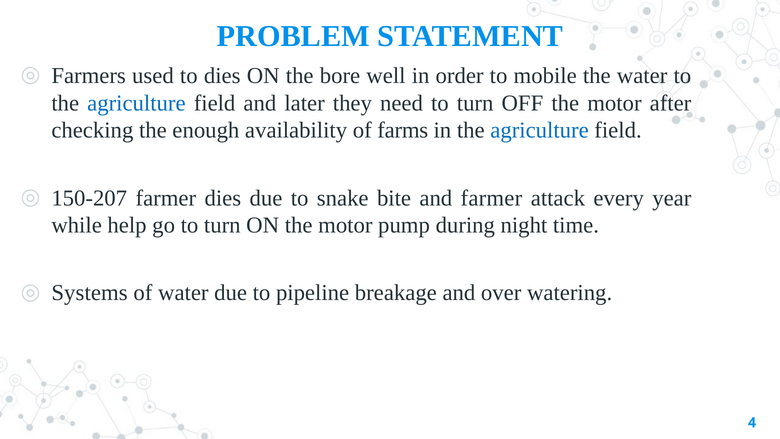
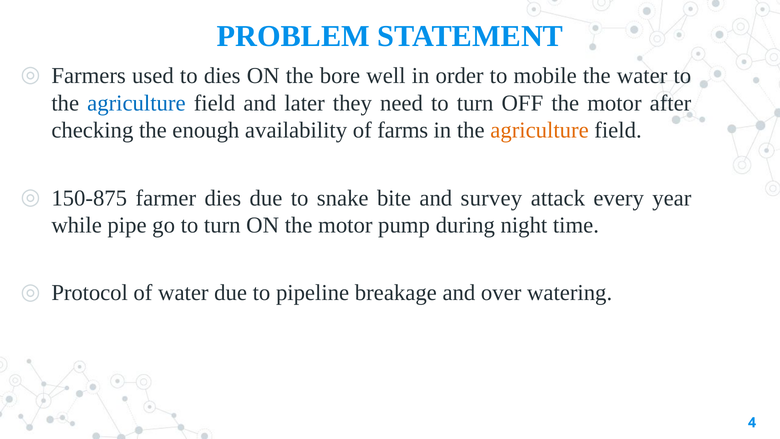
agriculture colour: blue -> orange (540, 130)
150-207: 150-207 -> 150-875 (89, 198)
and farmer: farmer -> survey (491, 198)
help: help -> pipe (127, 225)
Systems: Systems -> Protocol (90, 293)
